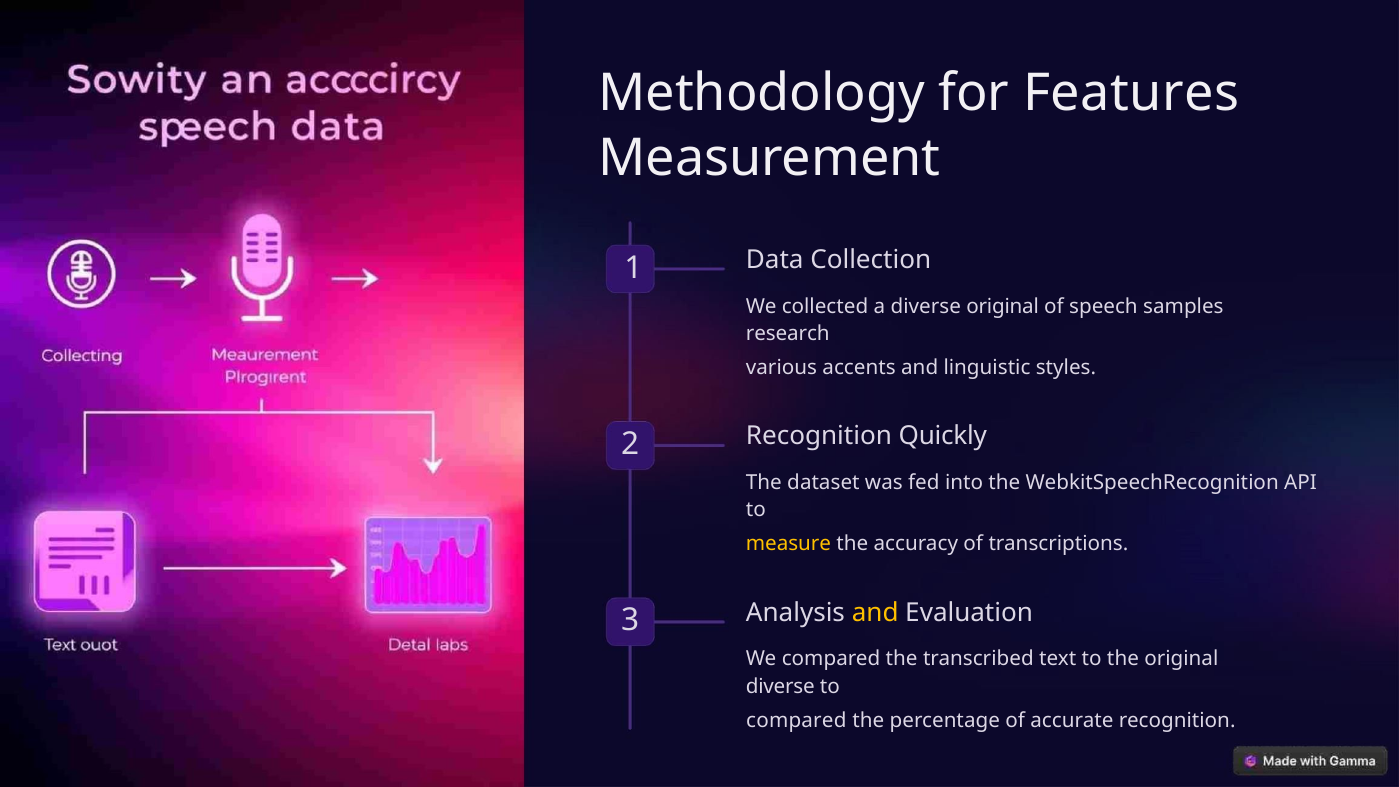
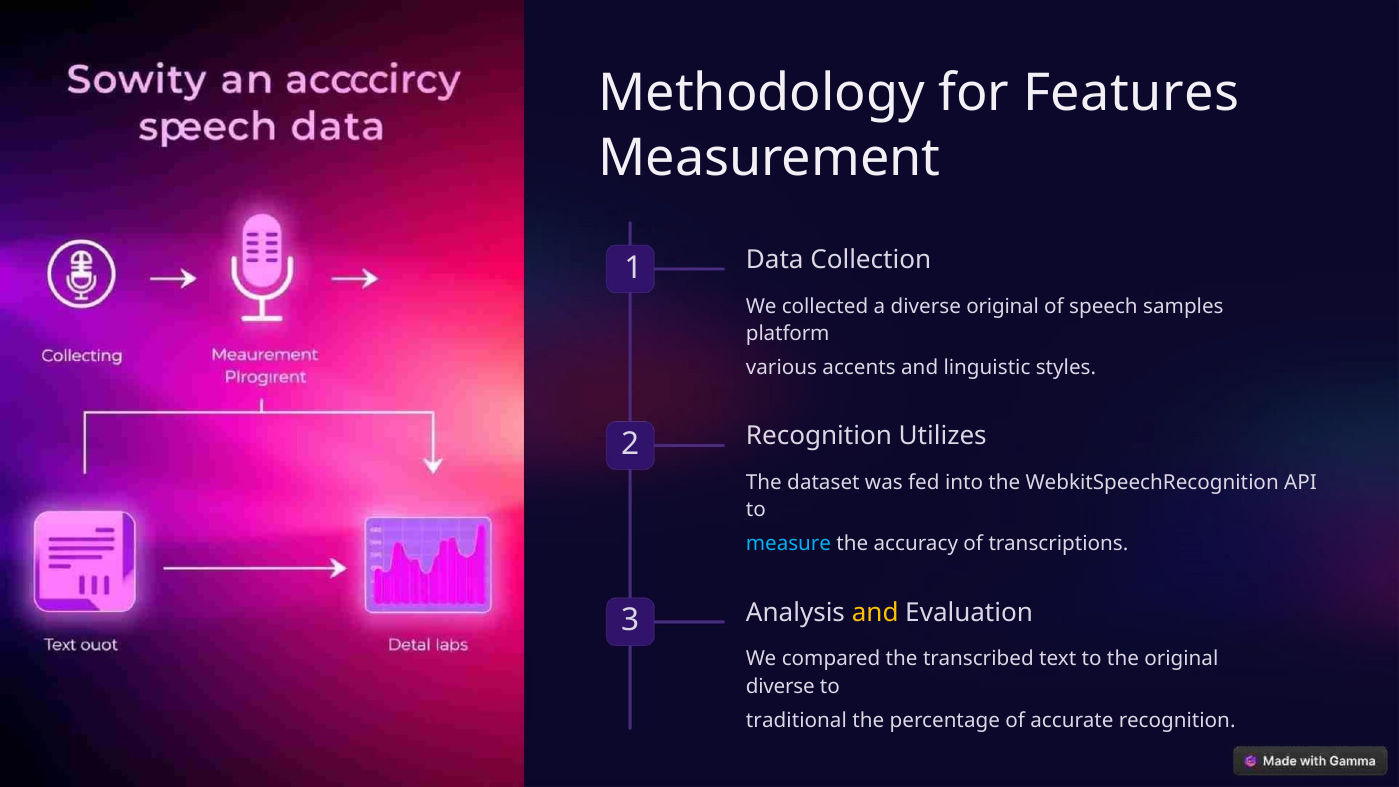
research: research -> platform (788, 334)
Quickly: Quickly -> Utilizes (943, 436)
measure colour: yellow -> light blue (789, 544)
compared: compared -> traditional (796, 720)
